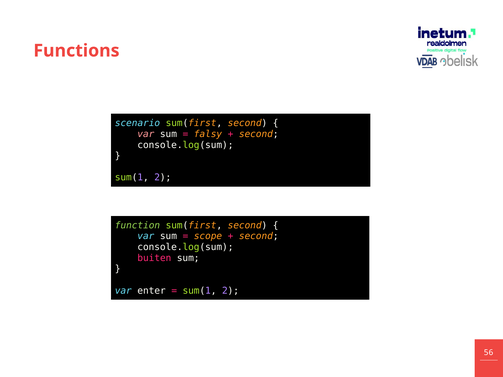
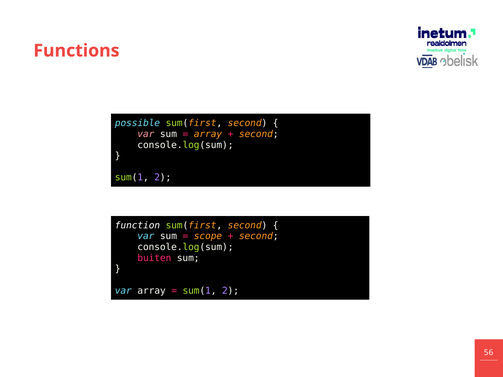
scenario: scenario -> possible (137, 123)
falsy: falsy -> array (208, 134)
function colour: light green -> white (137, 225)
var enter: enter -> array (152, 291)
